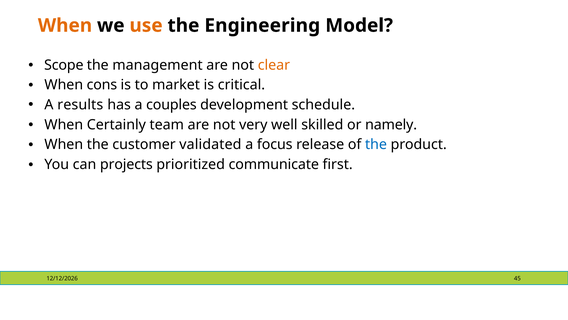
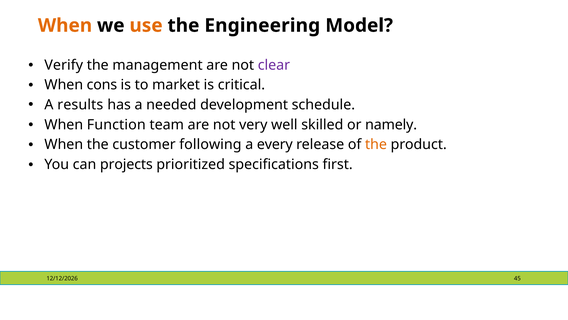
Scope: Scope -> Verify (64, 65)
clear colour: orange -> purple (274, 65)
couples: couples -> needed (171, 105)
Certainly: Certainly -> Function (116, 125)
validated: validated -> following (210, 144)
focus: focus -> every (275, 144)
the colour: blue -> orange (376, 144)
communicate: communicate -> specifications (274, 164)
